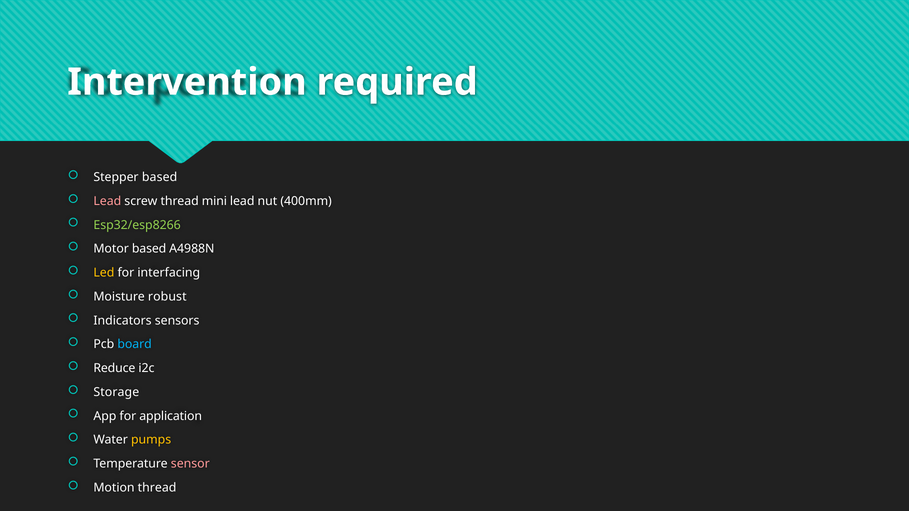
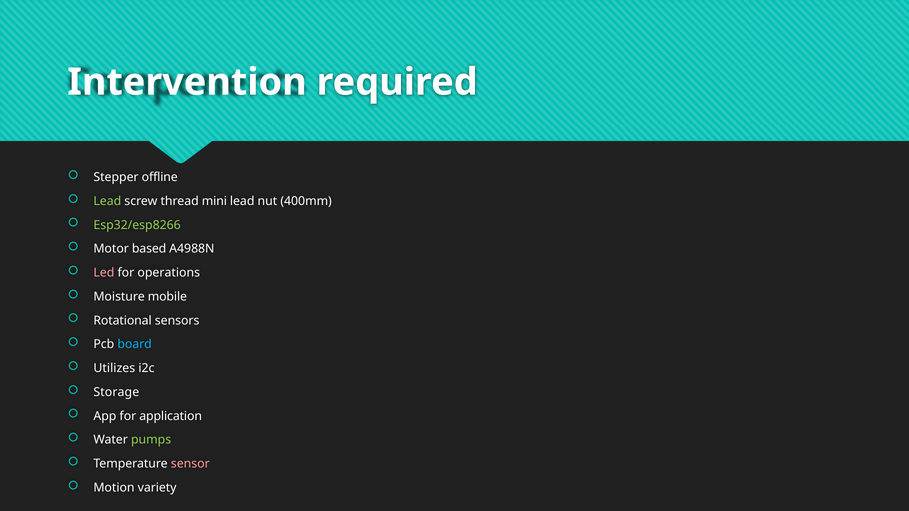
Stepper based: based -> offline (160, 177)
Lead colour: pink -> light green (107, 201)
Led colour: yellow -> pink (104, 273)
interfacing: interfacing -> operations (169, 273)
robust: robust -> mobile (167, 297)
Indicators: Indicators -> Rotational (123, 321)
Reduce: Reduce -> Utilizes (114, 368)
pumps colour: yellow -> light green (151, 440)
Motion thread: thread -> variety (157, 488)
